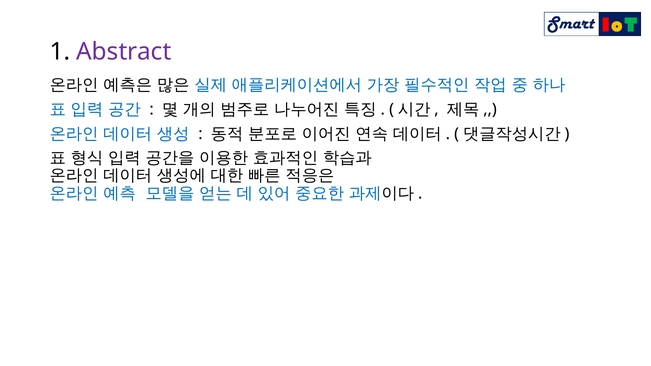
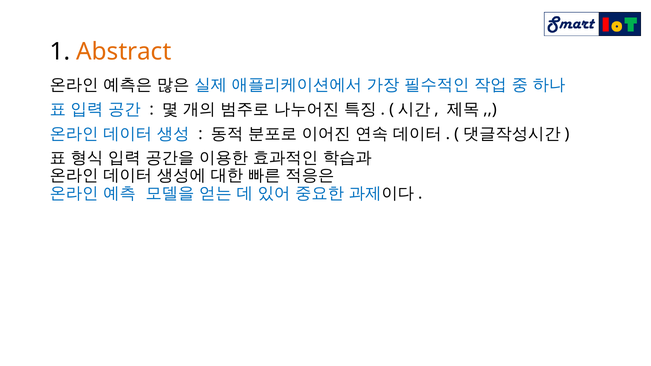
Abstract colour: purple -> orange (124, 52)
